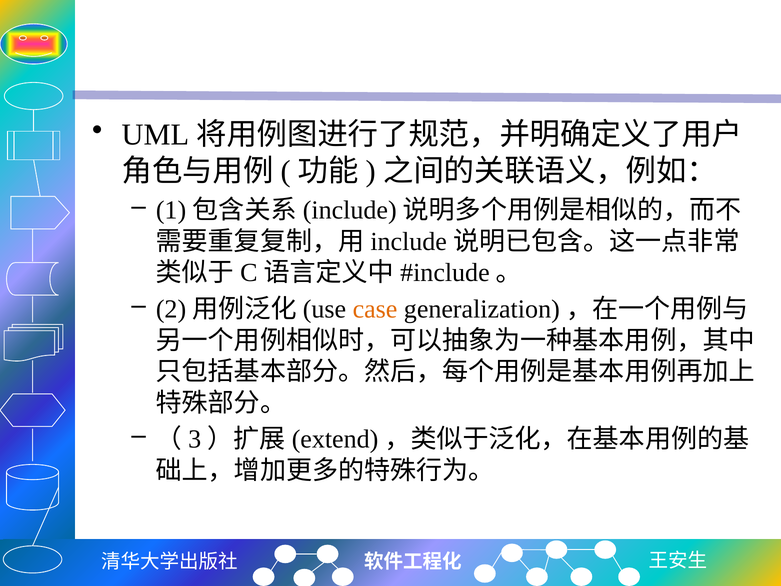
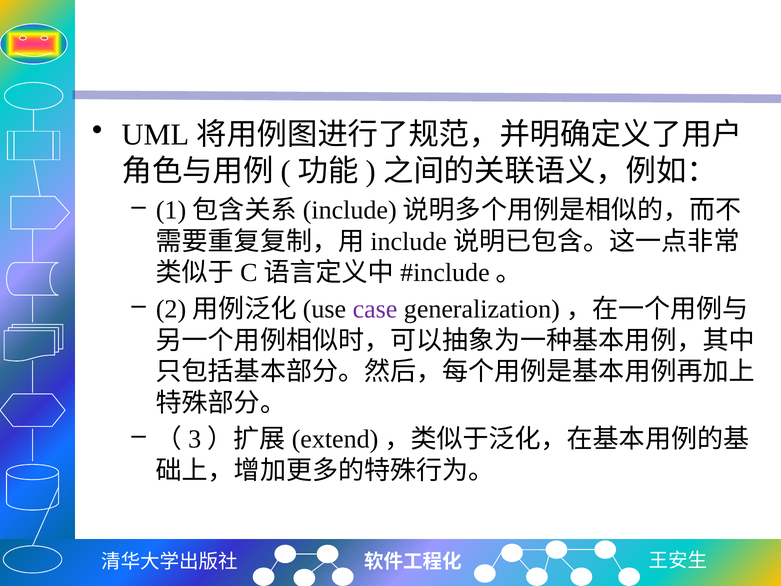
case colour: orange -> purple (375, 309)
